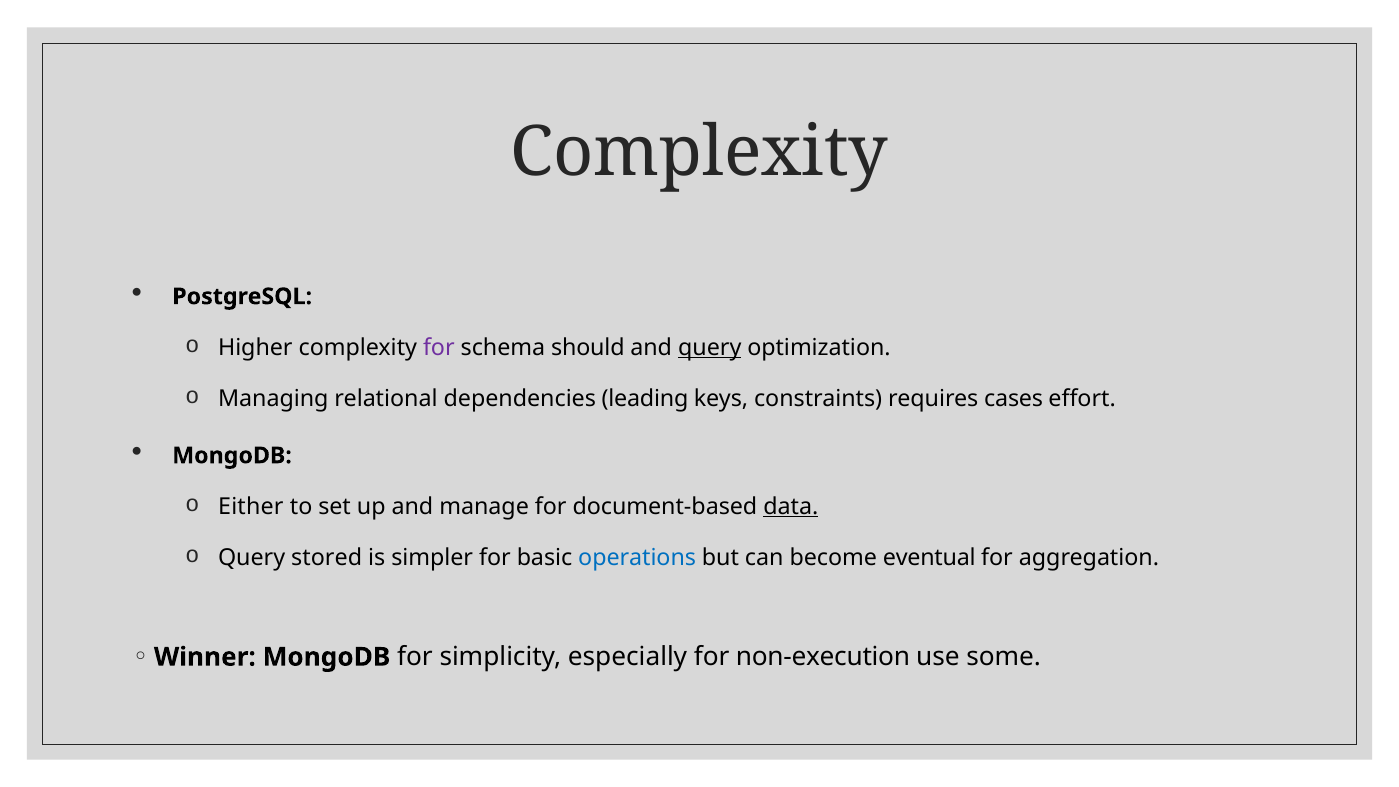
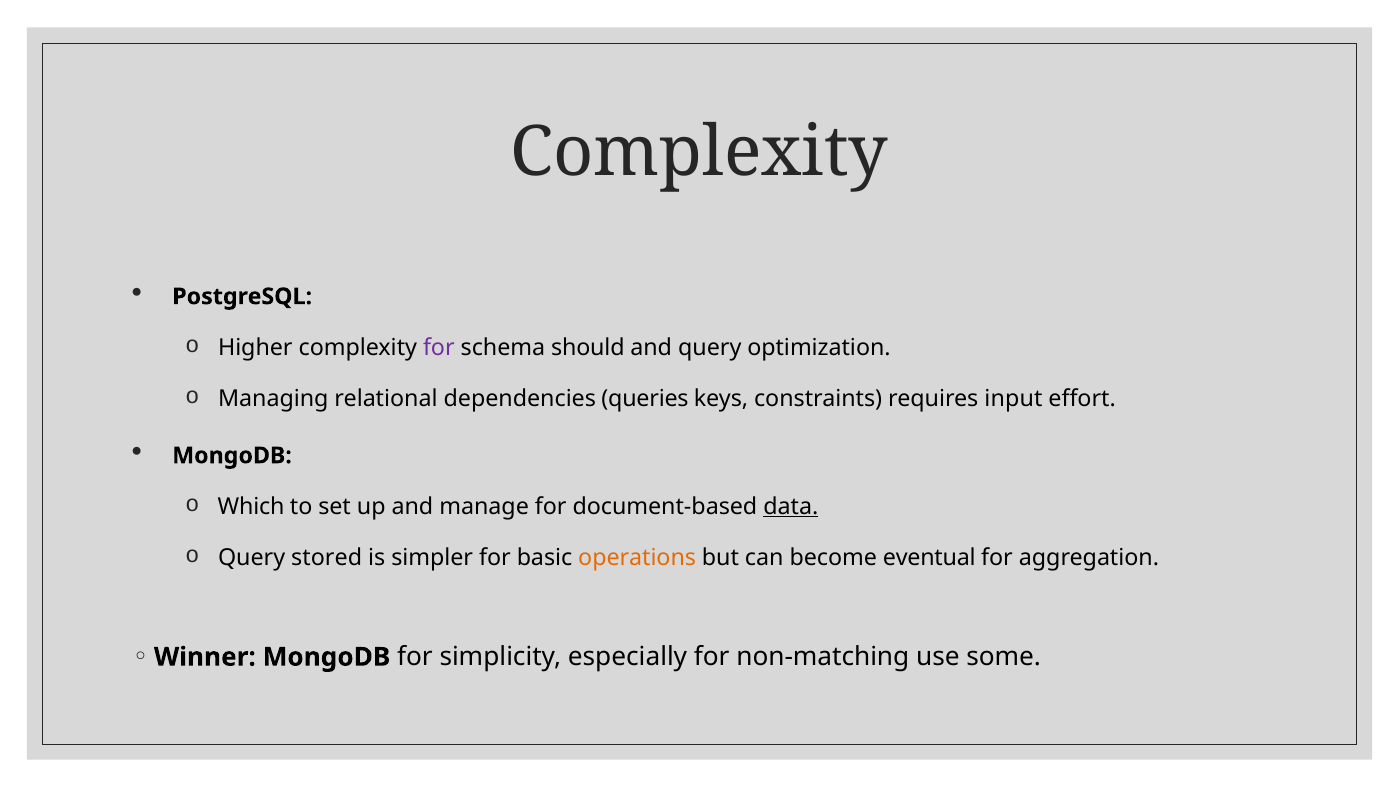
query underline: present -> none (710, 348)
leading: leading -> queries (645, 399)
cases: cases -> input (1013, 399)
Either: Either -> Which (251, 507)
operations colour: blue -> orange (637, 558)
non-execution: non-execution -> non-matching (823, 657)
